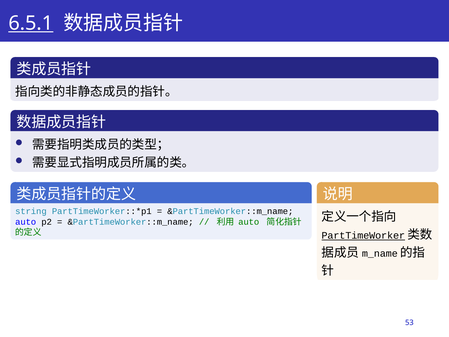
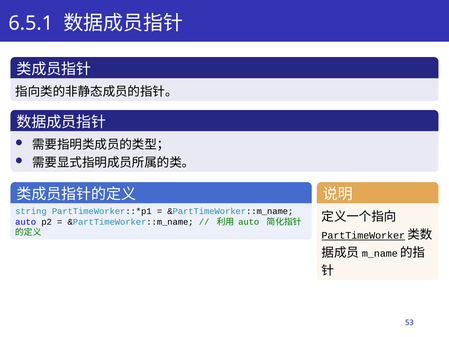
6.5.1 underline: present -> none (31, 23)
